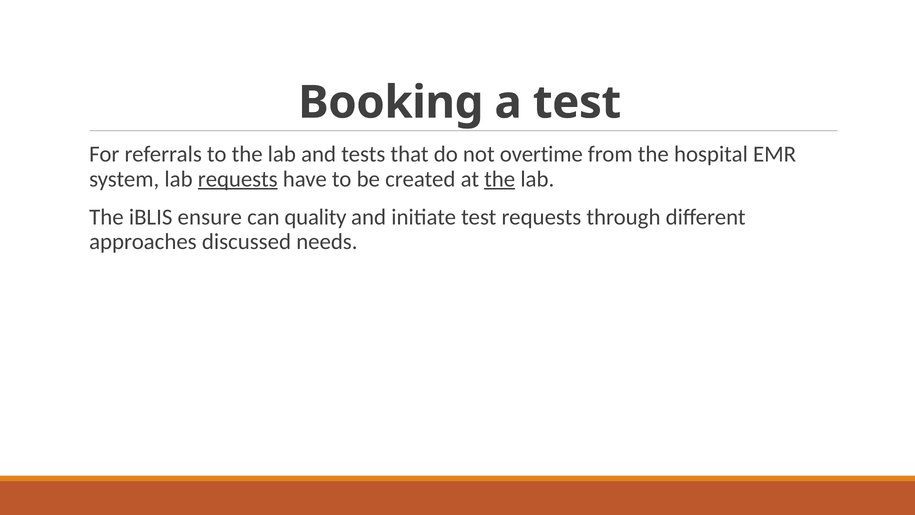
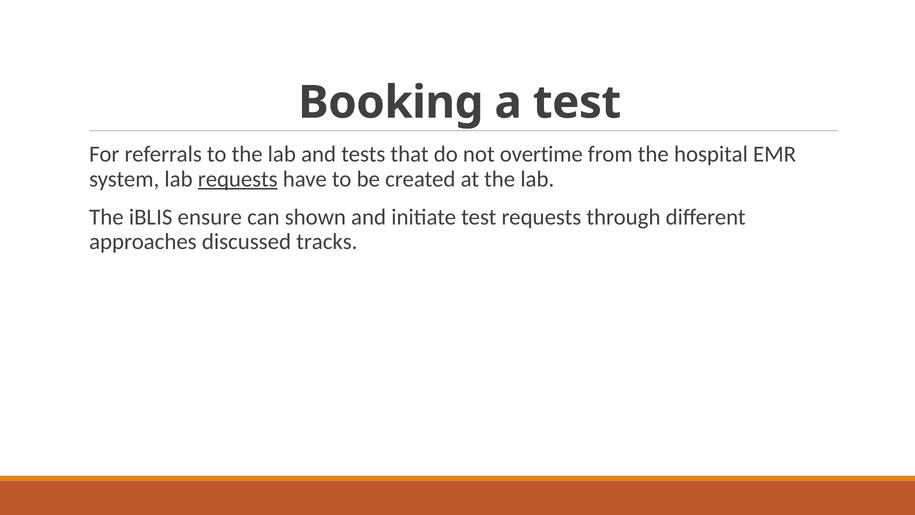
the underline: present -> none (500, 179)
quality: quality -> shown (315, 217)
needs: needs -> tracks (327, 242)
